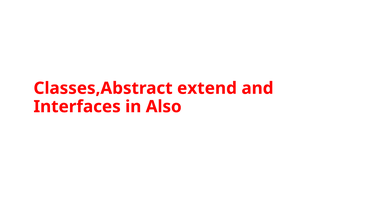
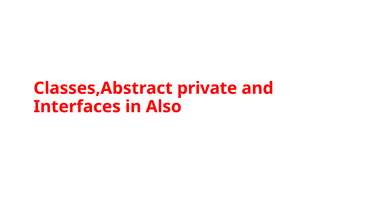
extend: extend -> private (207, 88)
